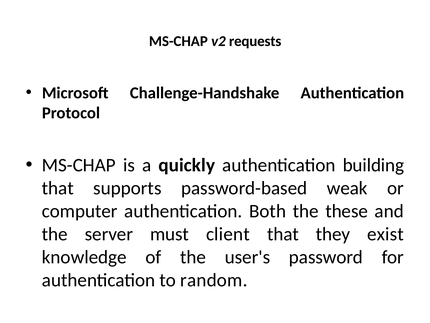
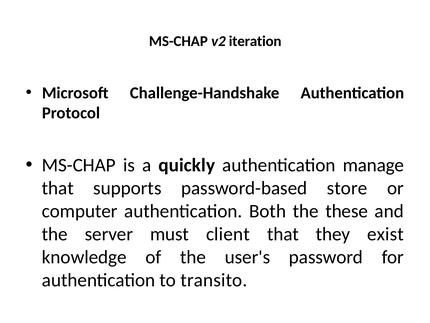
requests: requests -> iteration (255, 41)
building: building -> manage (373, 165)
weak: weak -> store (347, 188)
random: random -> transito (214, 280)
